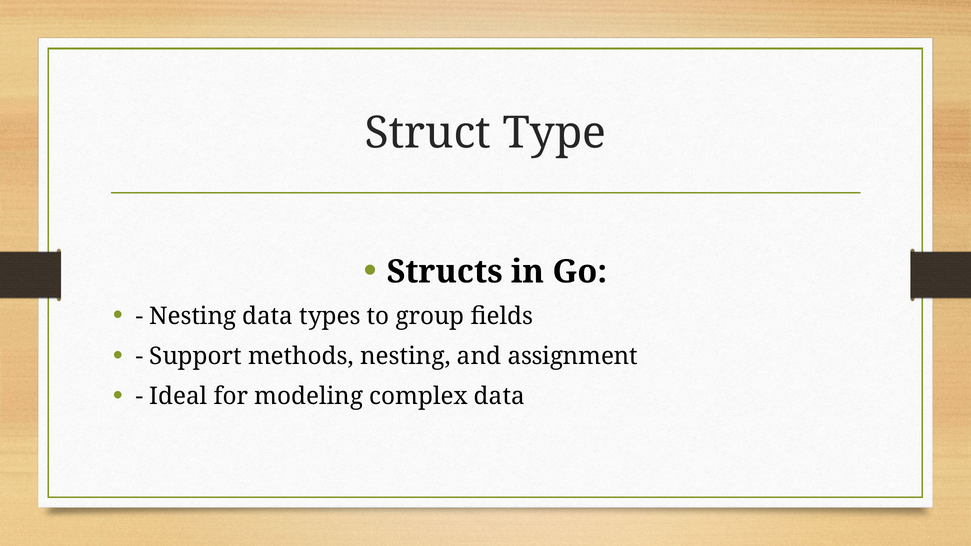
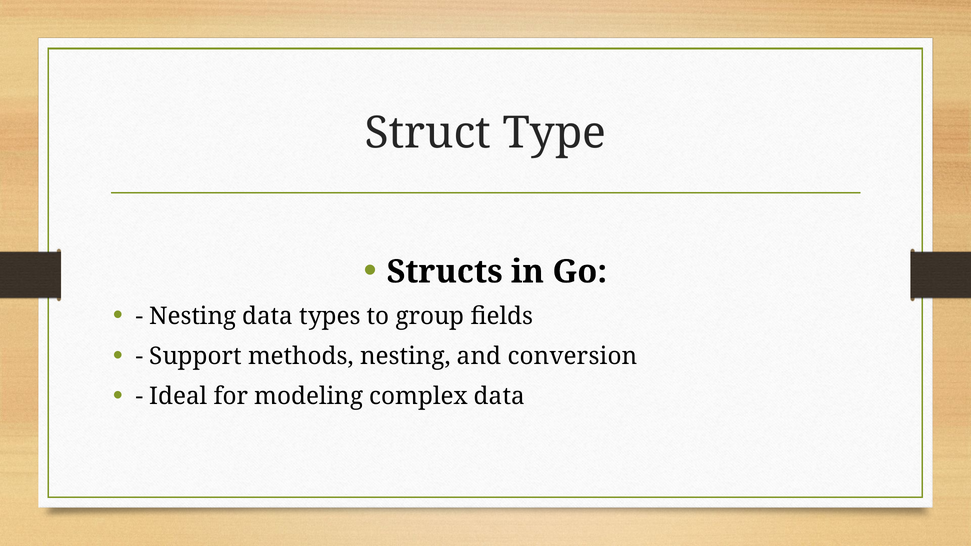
assignment: assignment -> conversion (572, 356)
